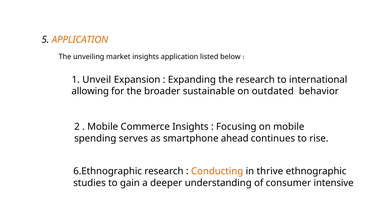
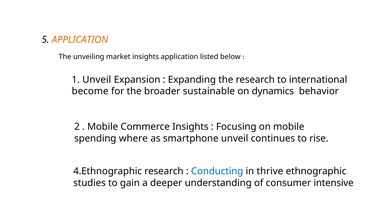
allowing: allowing -> become (90, 91)
outdated: outdated -> dynamics (273, 91)
serves: serves -> where (133, 138)
smartphone ahead: ahead -> unveil (235, 138)
6.Ethnographic: 6.Ethnographic -> 4.Ethnographic (108, 171)
Conducting colour: orange -> blue (217, 171)
